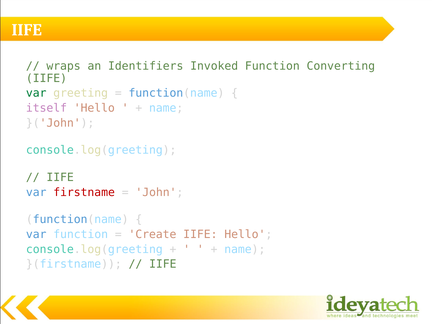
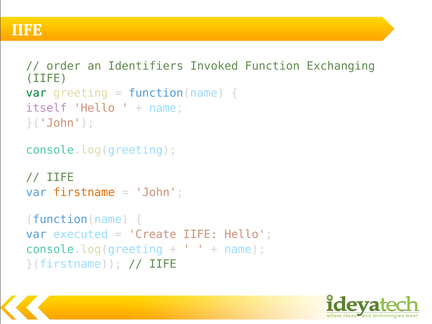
wraps: wraps -> order (64, 66)
Converting: Converting -> Exchanging (341, 66)
firstname colour: red -> orange (84, 192)
var function: function -> executed (81, 234)
